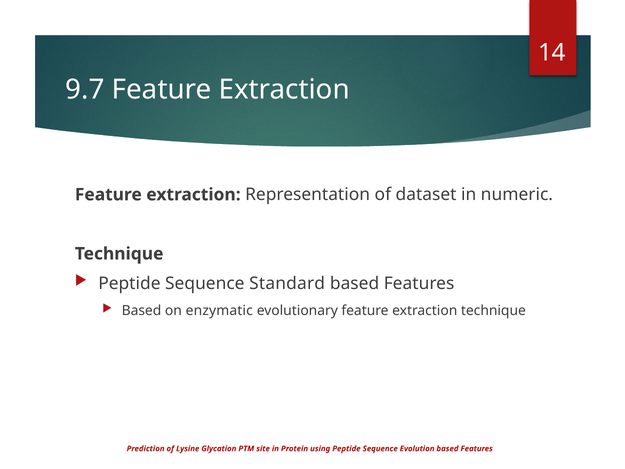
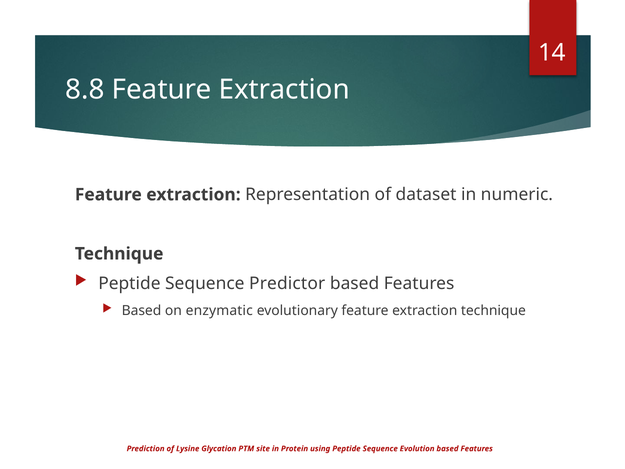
9.7: 9.7 -> 8.8 (85, 90)
Standard: Standard -> Predictor (287, 283)
